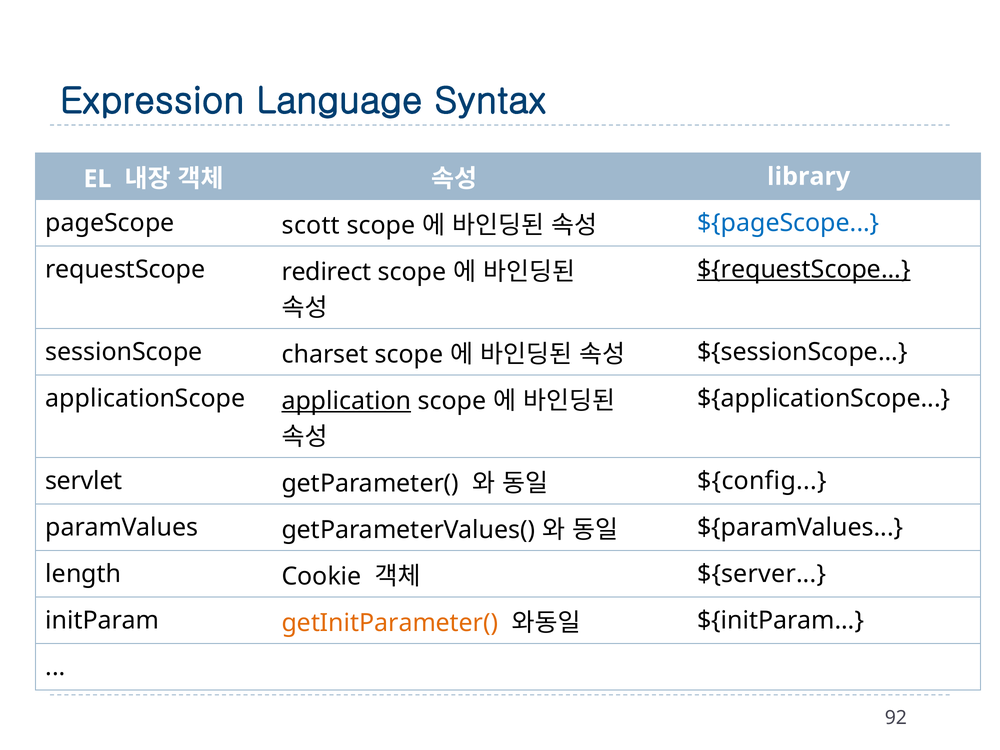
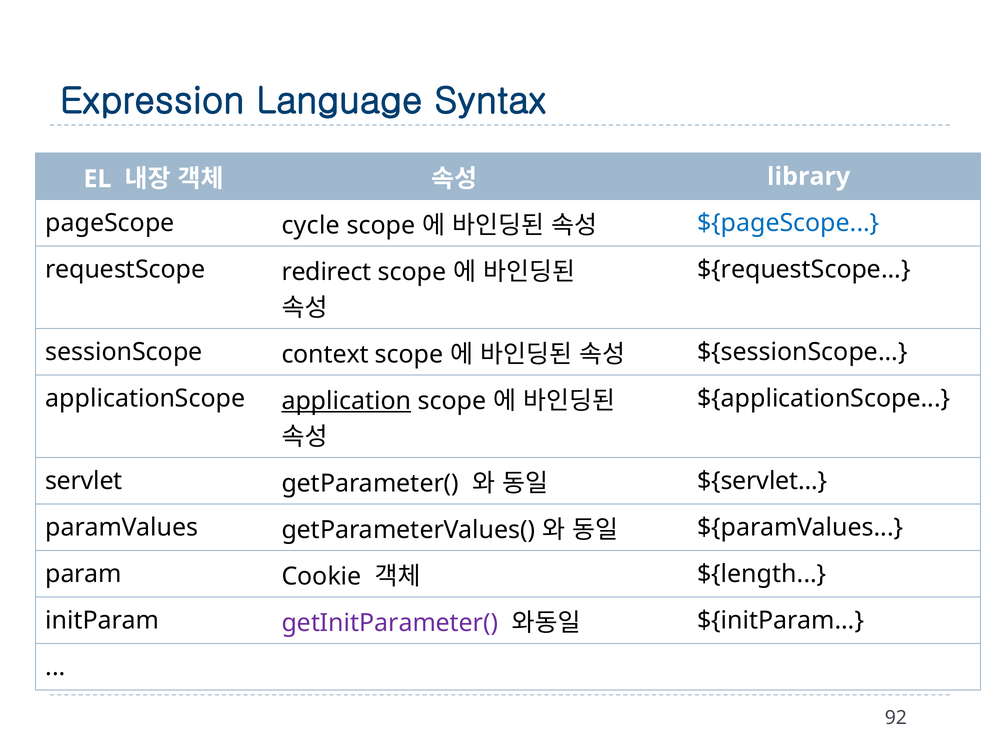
scott: scott -> cycle (311, 225)
${requestScope underline: present -> none (804, 269)
charset: charset -> context (325, 354)
${config: ${config -> ${servlet (762, 481)
length: length -> param (84, 574)
${server: ${server -> ${length (762, 574)
getInitParameter( colour: orange -> purple (390, 623)
